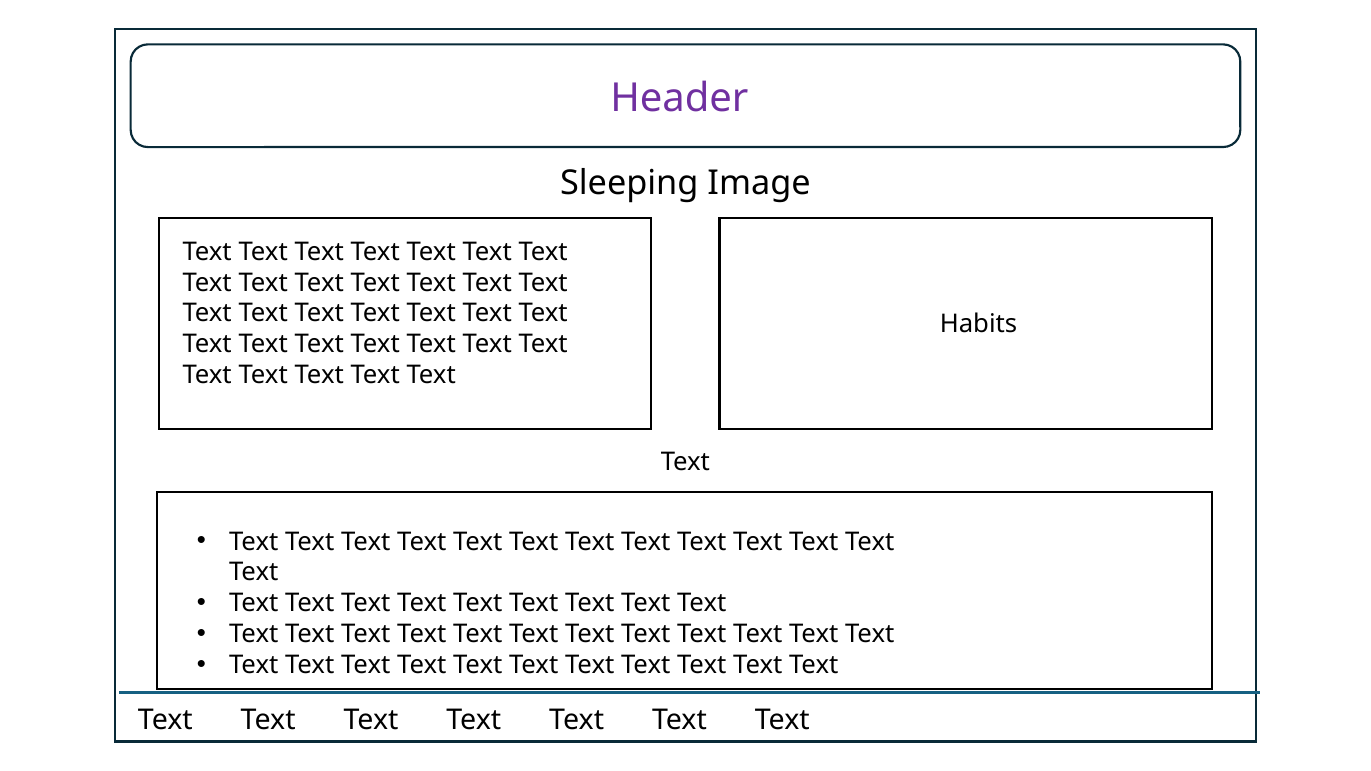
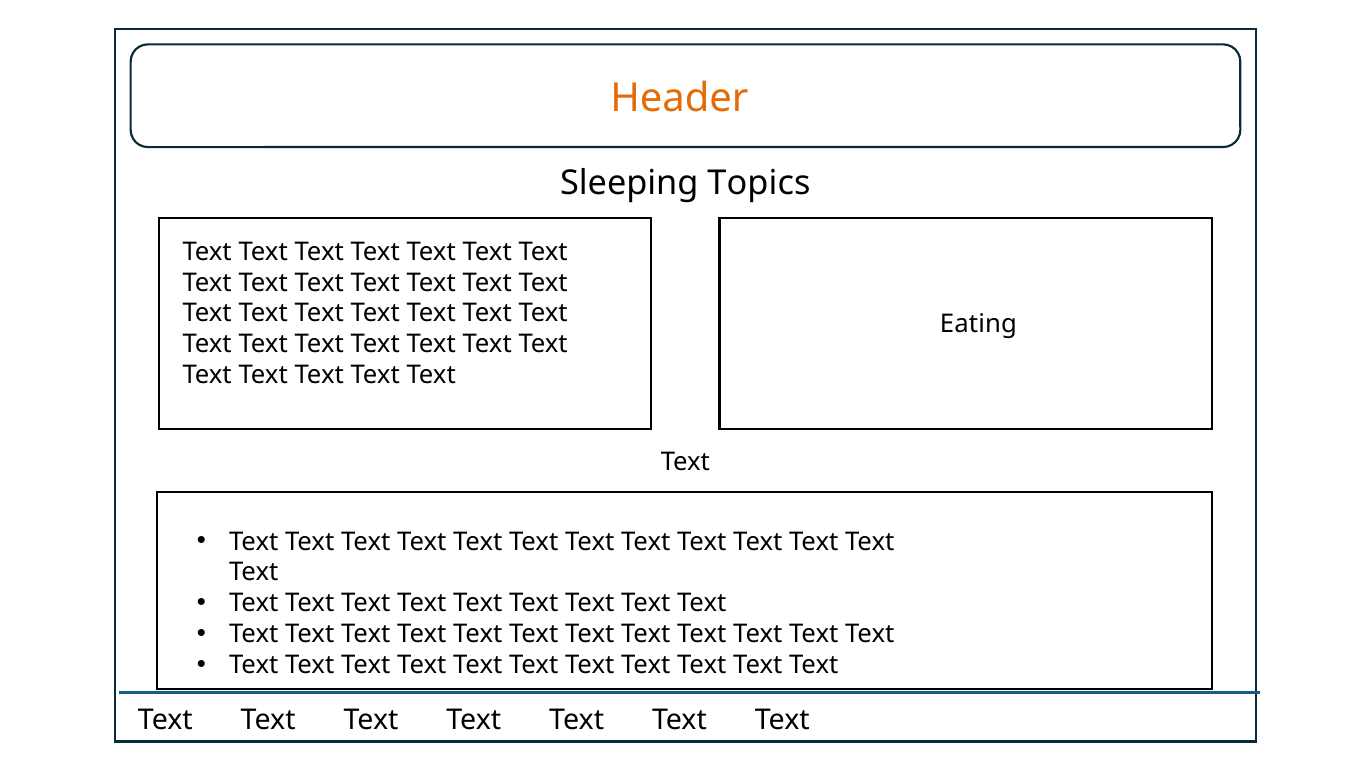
Header colour: purple -> orange (679, 98)
Image: Image -> Topics (759, 183)
Habits: Habits -> Eating (978, 324)
